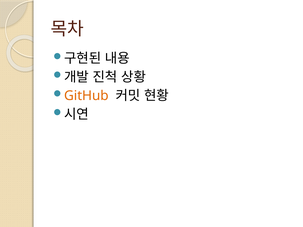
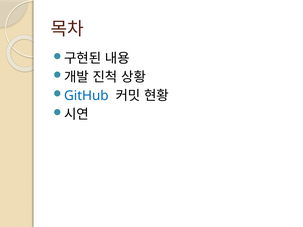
GitHub colour: orange -> blue (86, 96)
